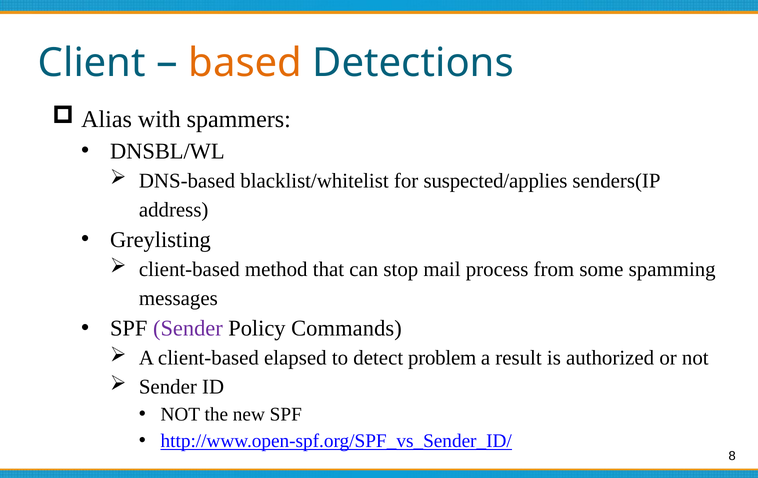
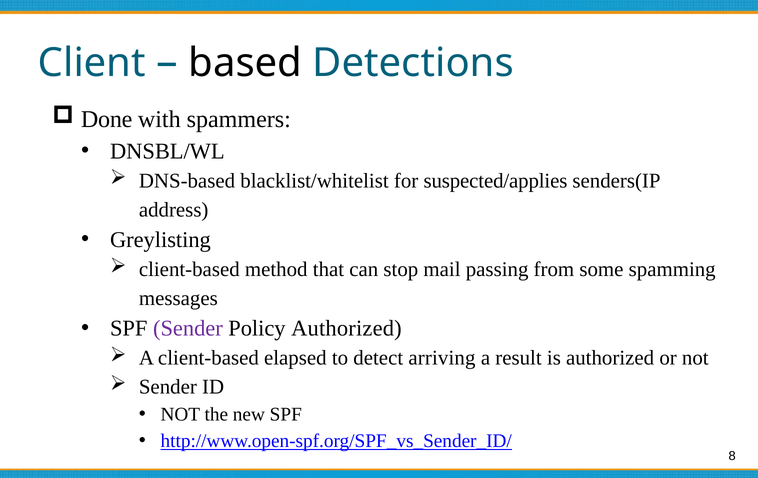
based colour: orange -> black (245, 63)
Alias: Alias -> Done (107, 119)
process: process -> passing (497, 269)
Policy Commands: Commands -> Authorized (346, 328)
problem: problem -> arriving (442, 358)
